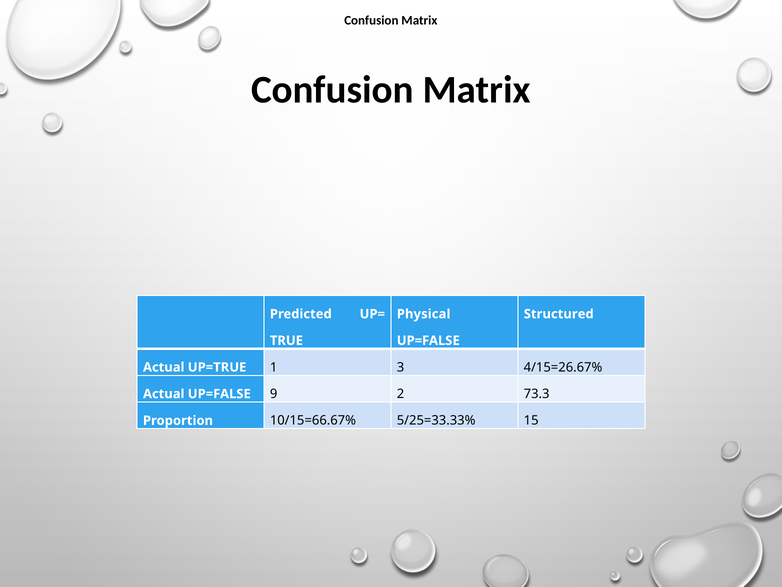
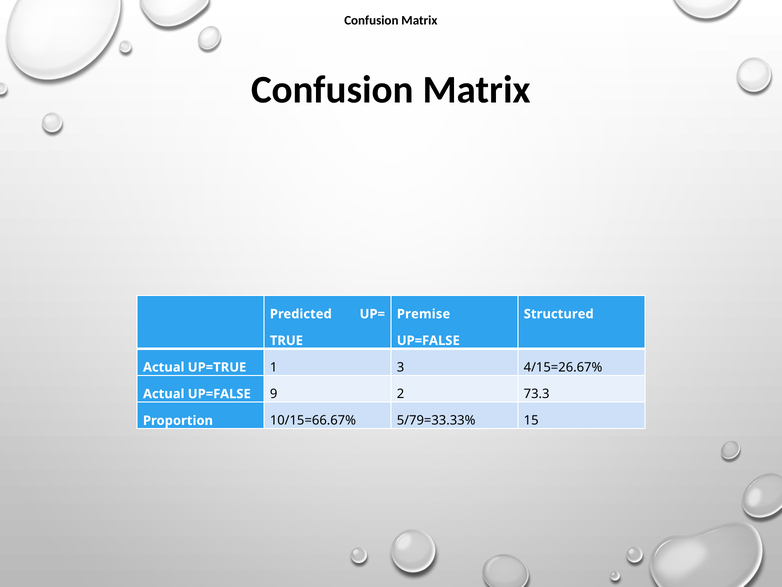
Physical: Physical -> Premise (424, 314)
5/25=33.33%: 5/25=33.33% -> 5/79=33.33% (436, 420)
